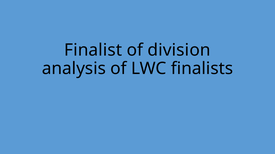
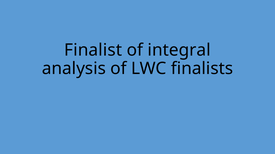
division: division -> integral (179, 50)
